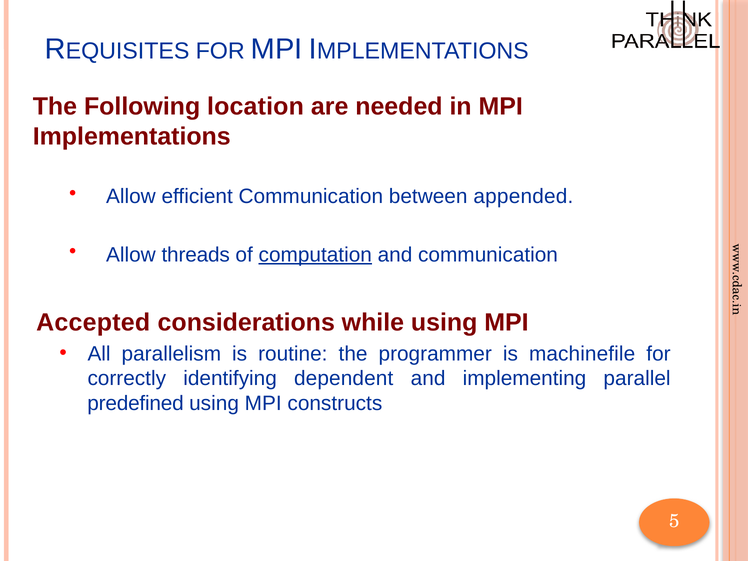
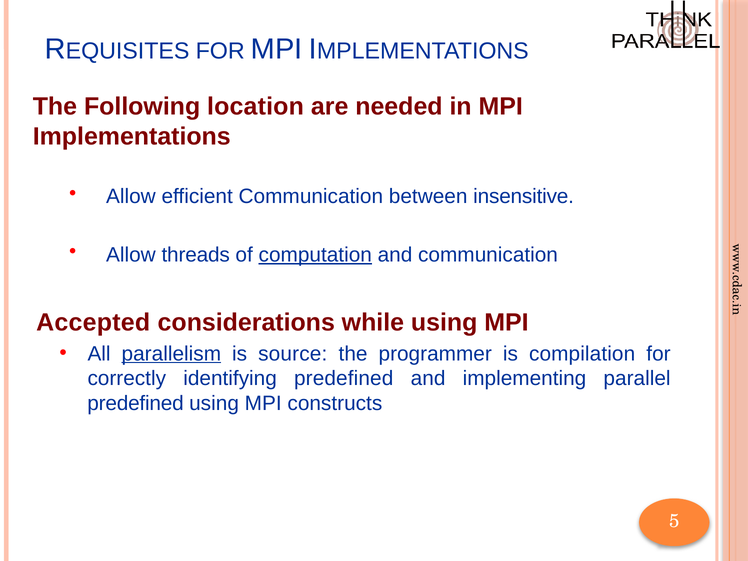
appended: appended -> insensitive (524, 197)
parallelism underline: none -> present (171, 354)
routine: routine -> source (293, 354)
machinefile: machinefile -> compilation (582, 354)
identifying dependent: dependent -> predefined (344, 379)
